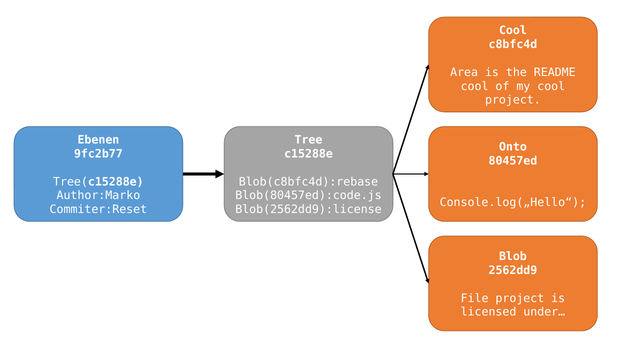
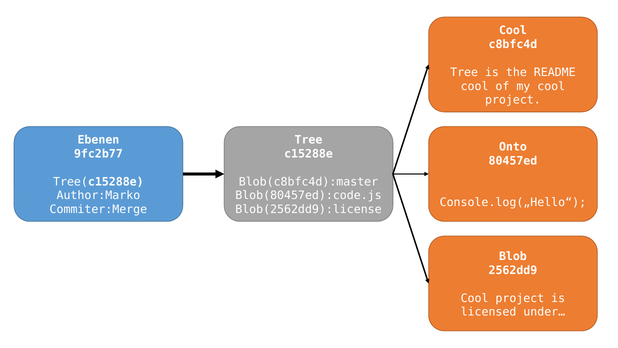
Area: Area -> Tree (464, 72)
Blob(c8bfc4d):rebase: Blob(c8bfc4d):rebase -> Blob(c8bfc4d):master (308, 182)
Commiter:Reset: Commiter:Reset -> Commiter:Merge (98, 209)
File: File -> Cool (475, 298)
